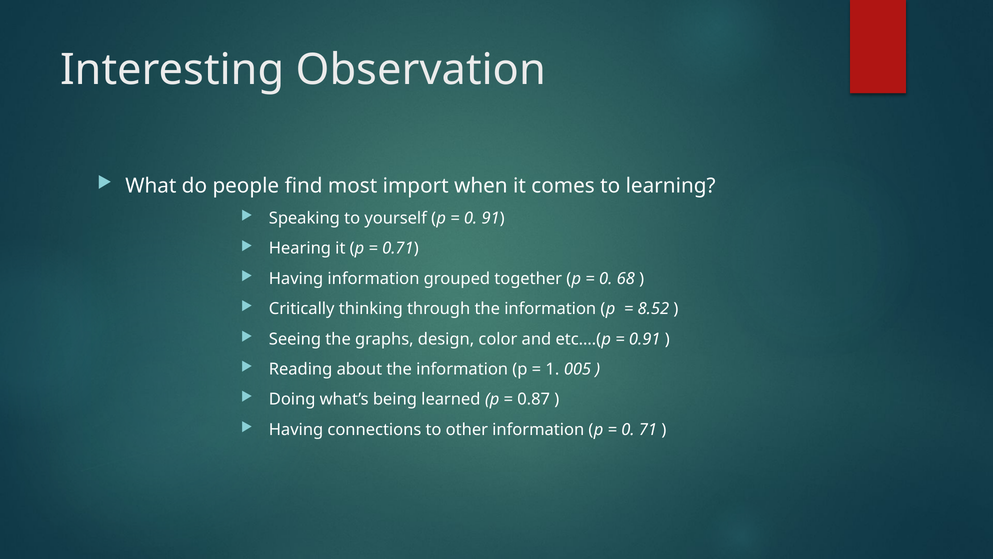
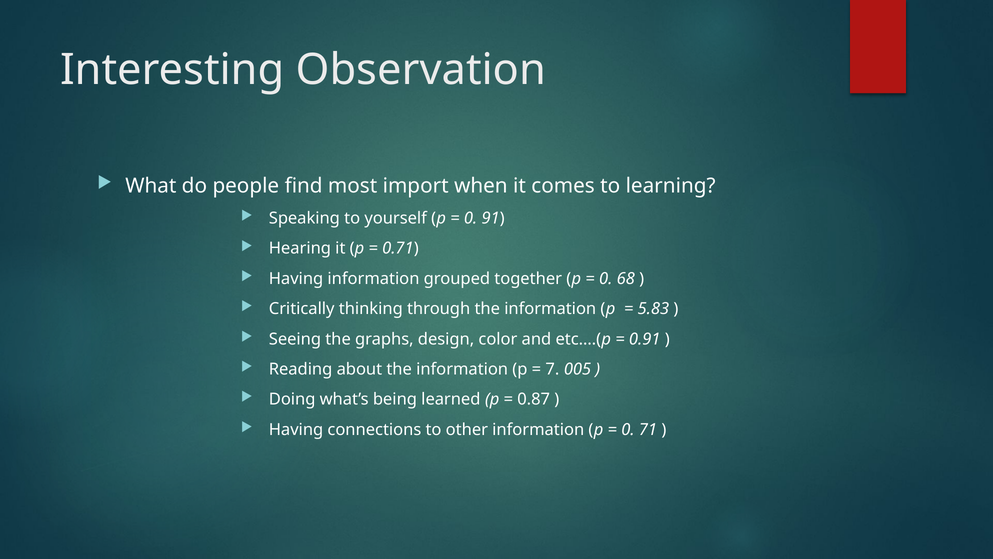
8.52: 8.52 -> 5.83 (653, 309)
1: 1 -> 7 (552, 369)
